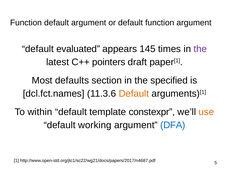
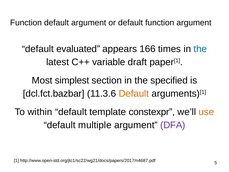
145: 145 -> 166 (148, 49)
the colour: purple -> blue (200, 49)
pointers: pointers -> variable (109, 62)
defaults: defaults -> simplest (72, 80)
dcl.fct.names: dcl.fct.names -> dcl.fct.bazbar (54, 93)
working: working -> multiple (95, 125)
DFA colour: blue -> purple (173, 125)
